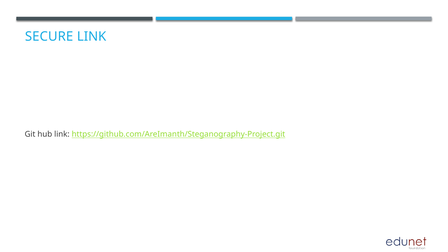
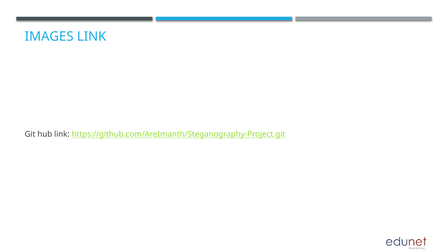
SECURE: SECURE -> IMAGES (49, 37)
